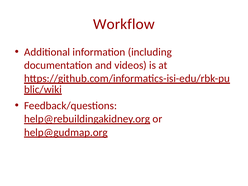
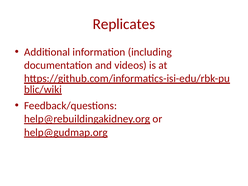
Workflow: Workflow -> Replicates (124, 24)
